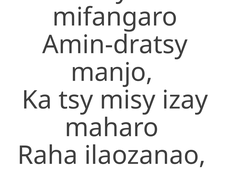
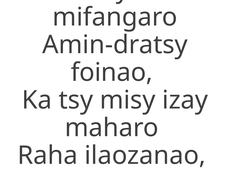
manjo: manjo -> foinao (112, 72)
